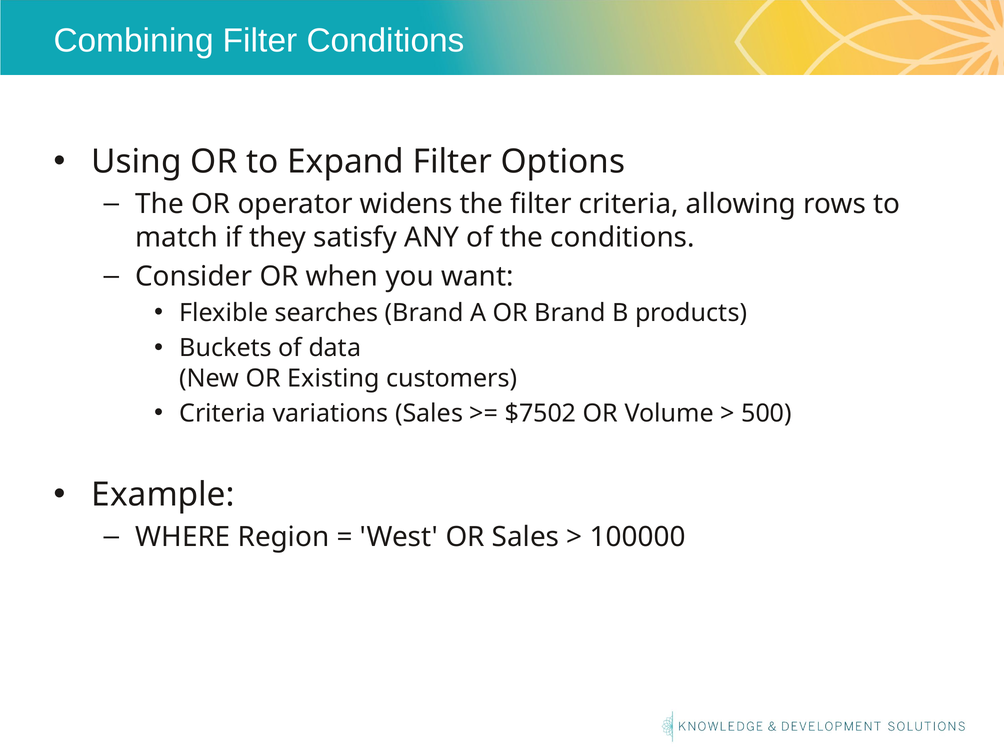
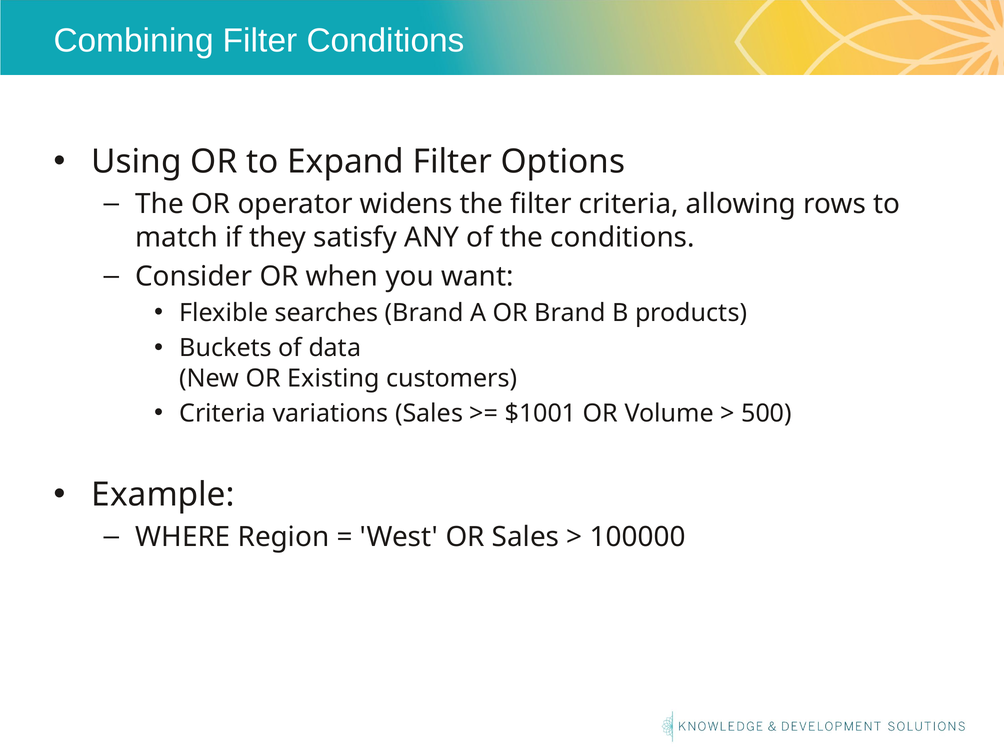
$7502: $7502 -> $1001 (541, 413)
